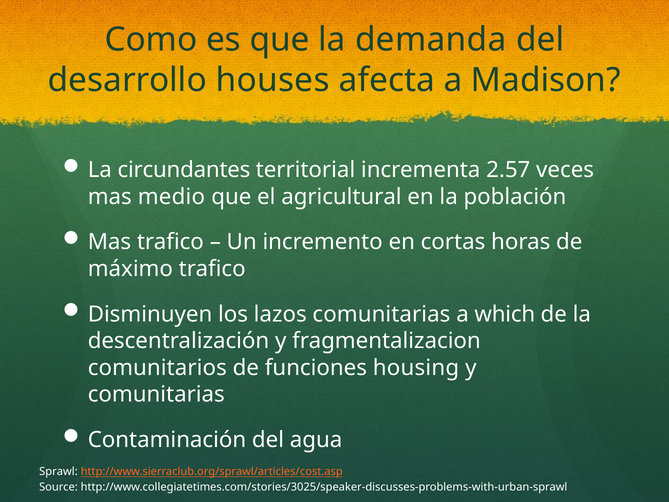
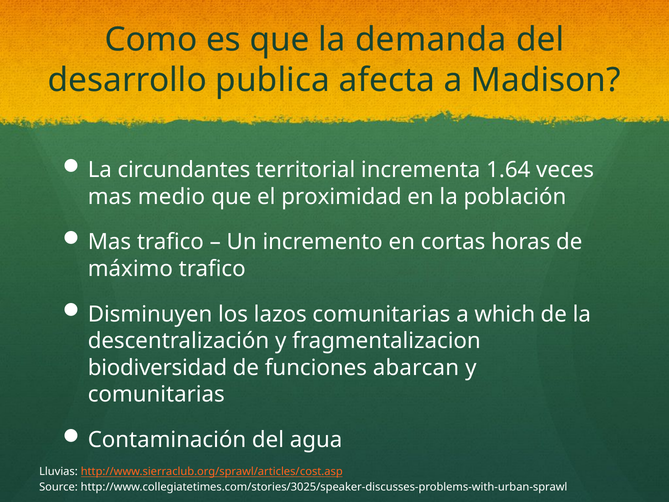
houses: houses -> publica (273, 80)
2.57: 2.57 -> 1.64 (508, 170)
agricultural: agricultural -> proximidad (341, 197)
comunitarios: comunitarios -> biodiversidad (157, 368)
housing: housing -> abarcan (416, 368)
Sprawl: Sprawl -> Lluvias (58, 472)
